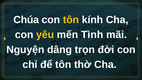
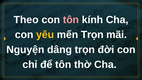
Chúa: Chúa -> Theo (26, 20)
tôn colour: yellow -> pink (71, 20)
mến Tình: Tình -> Trọn (92, 35)
